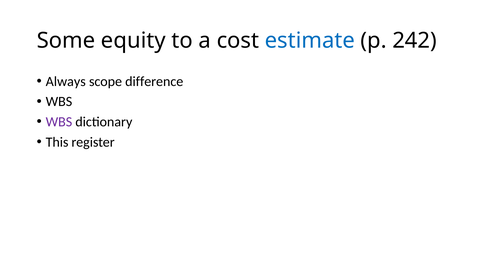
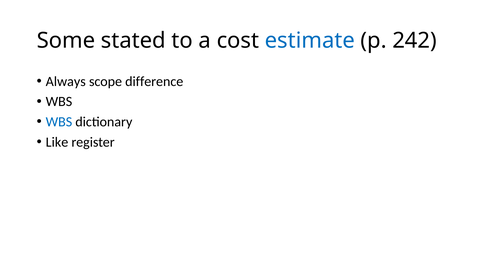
equity: equity -> stated (133, 40)
WBS colour: purple -> blue (59, 122)
This: This -> Like (57, 142)
